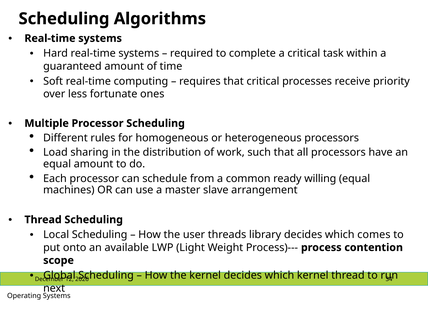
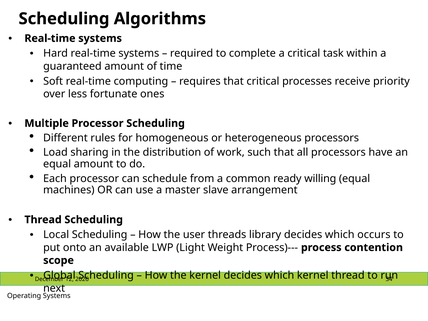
comes: comes -> occurs (374, 235)
